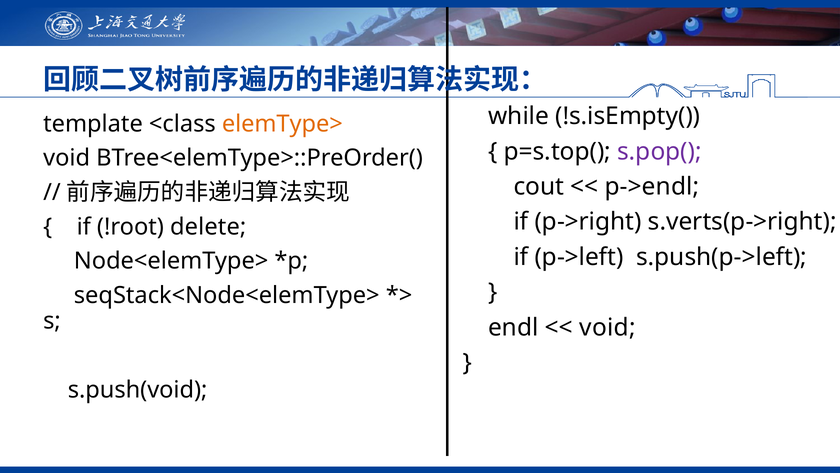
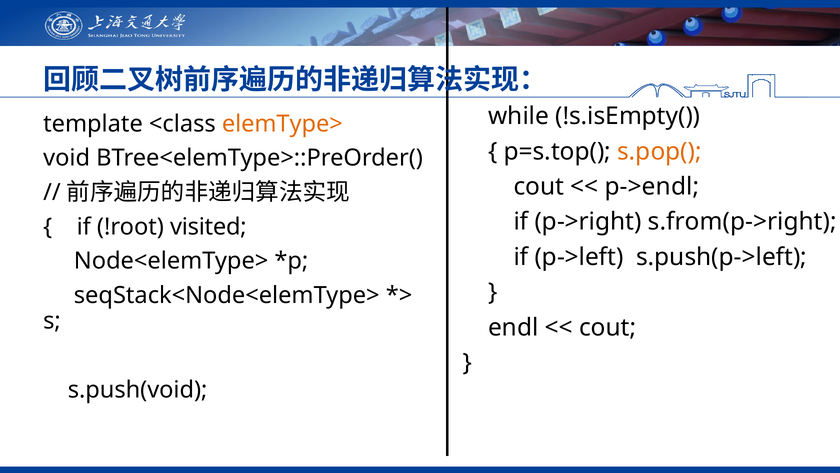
s.pop( colour: purple -> orange (659, 151)
s.verts(p->right: s.verts(p->right -> s.from(p->right (742, 222)
delete: delete -> visited (208, 227)
void: void -> cout (608, 327)
